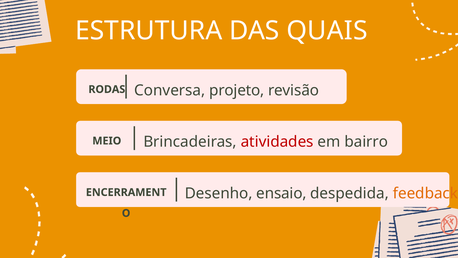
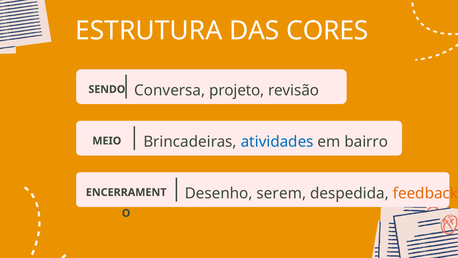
QUAIS: QUAIS -> CORES (327, 31)
RODAS: RODAS -> SENDO (107, 89)
atividades colour: red -> blue (277, 142)
ensaio: ensaio -> serem (281, 193)
